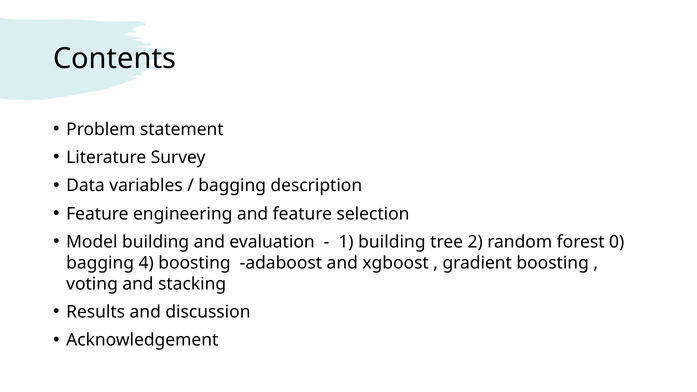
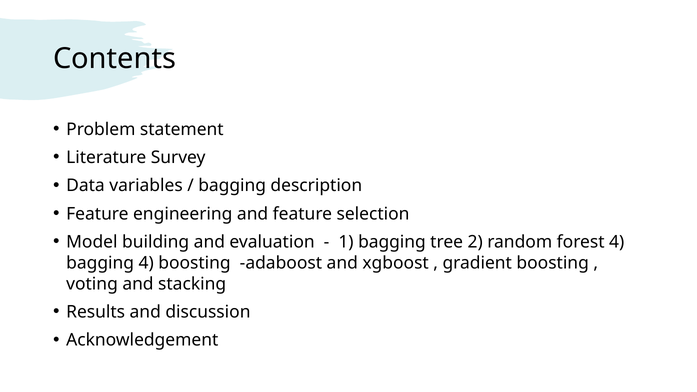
1 building: building -> bagging (392, 242)
forest 0: 0 -> 4 (617, 242)
